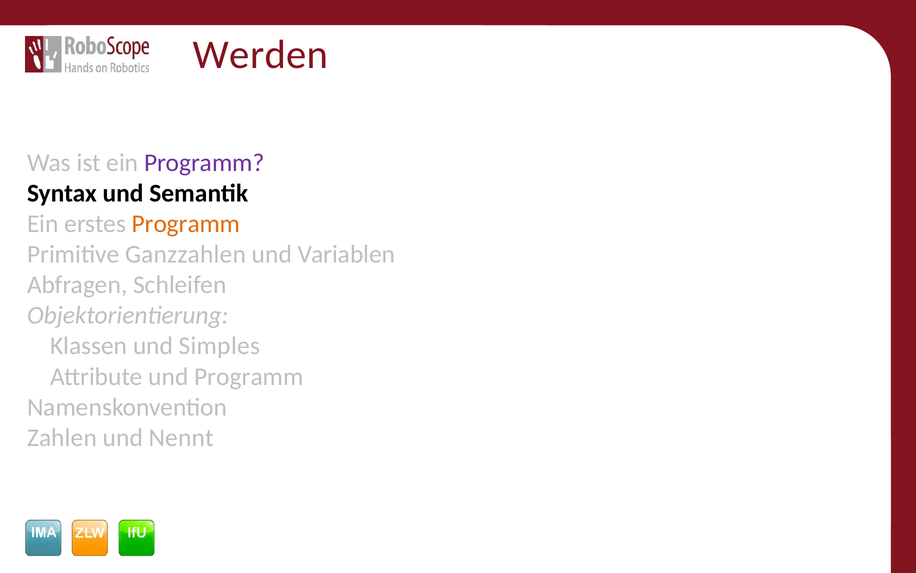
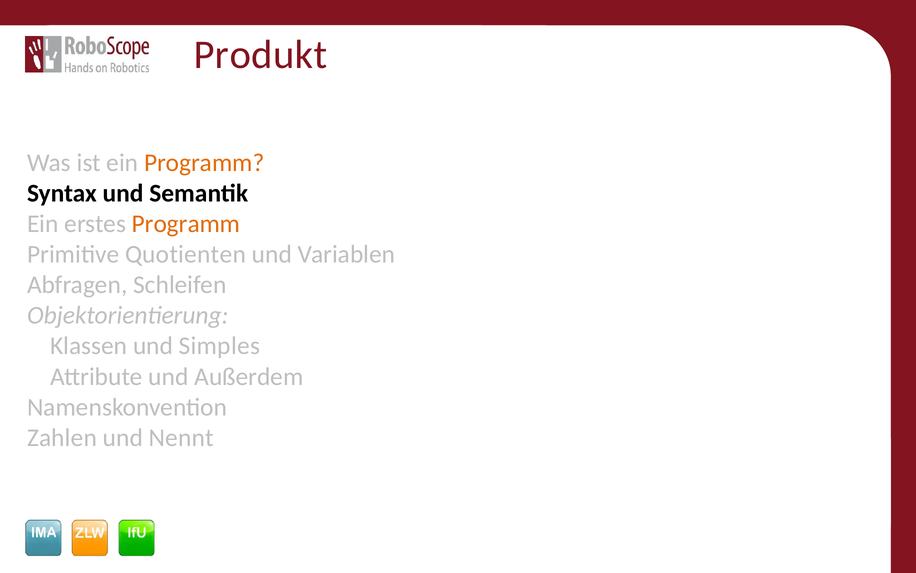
Werden: Werden -> Produkt (261, 55)
Programm colour: purple -> orange (204, 163)
Ganzzahlen: Ganzzahlen -> Quotienten (186, 254)
und Programm: Programm -> Außerdem (249, 376)
